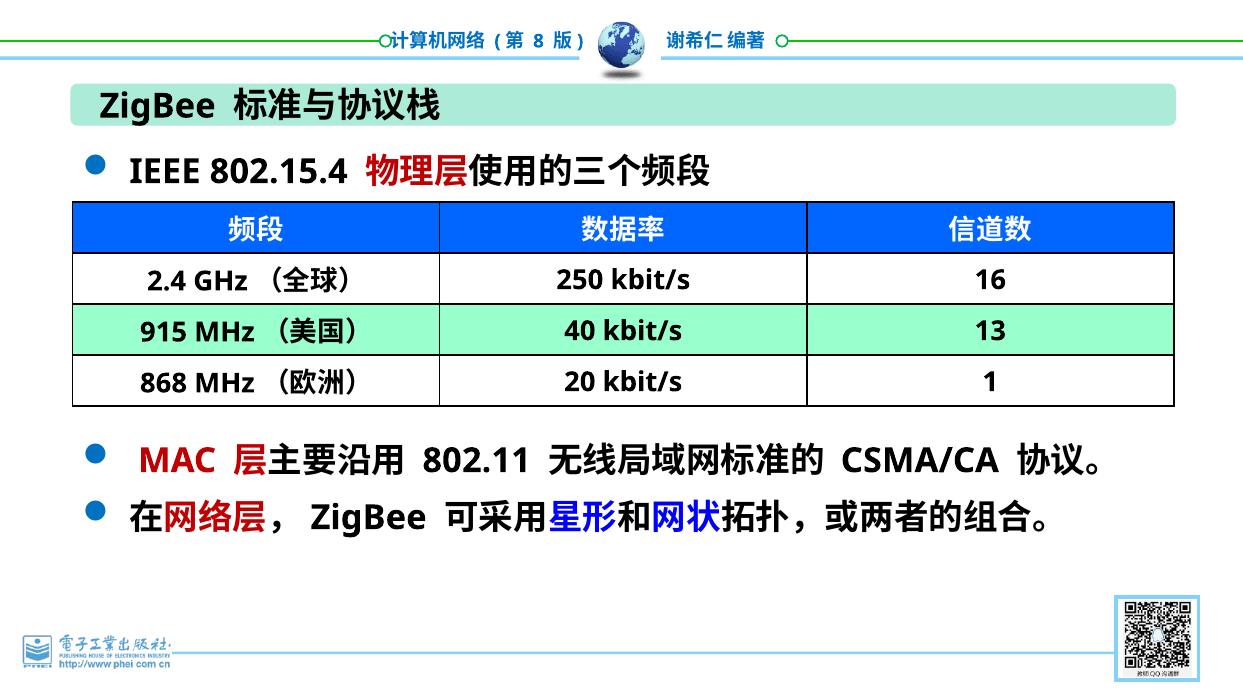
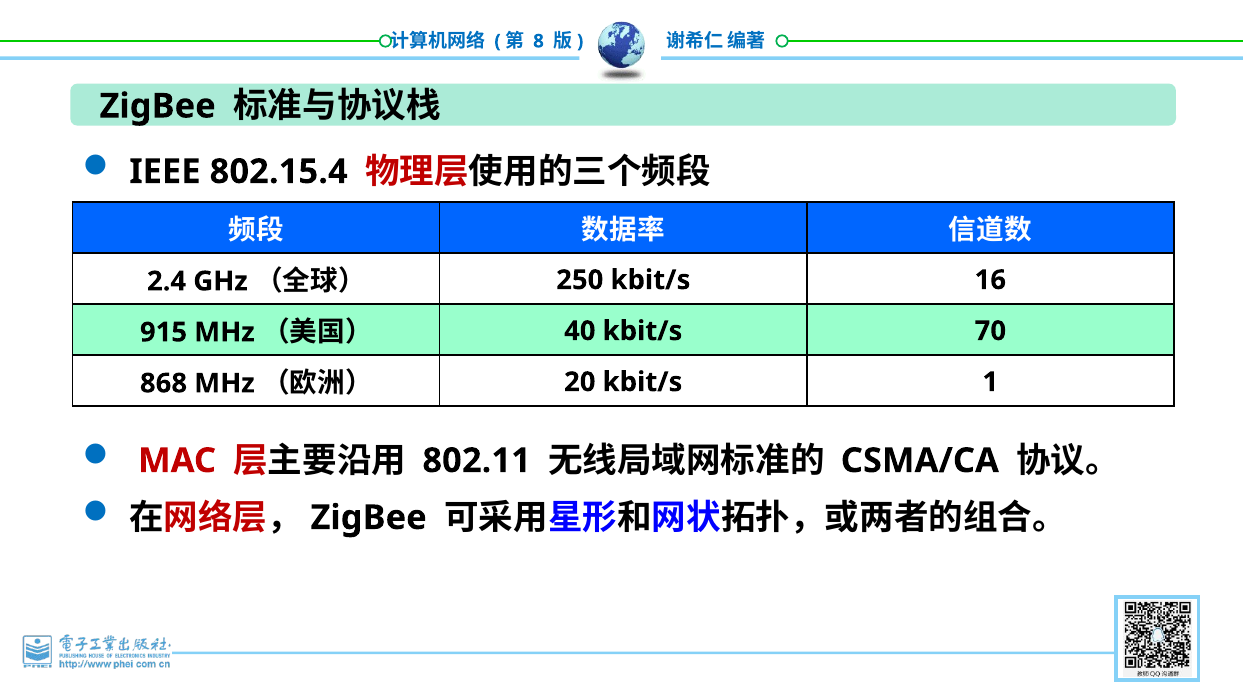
13: 13 -> 70 (990, 331)
